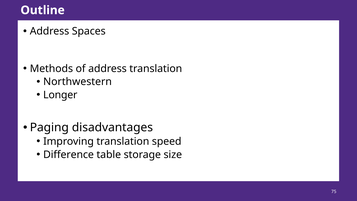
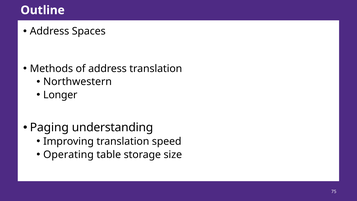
disadvantages: disadvantages -> understanding (113, 127)
Difference: Difference -> Operating (68, 154)
